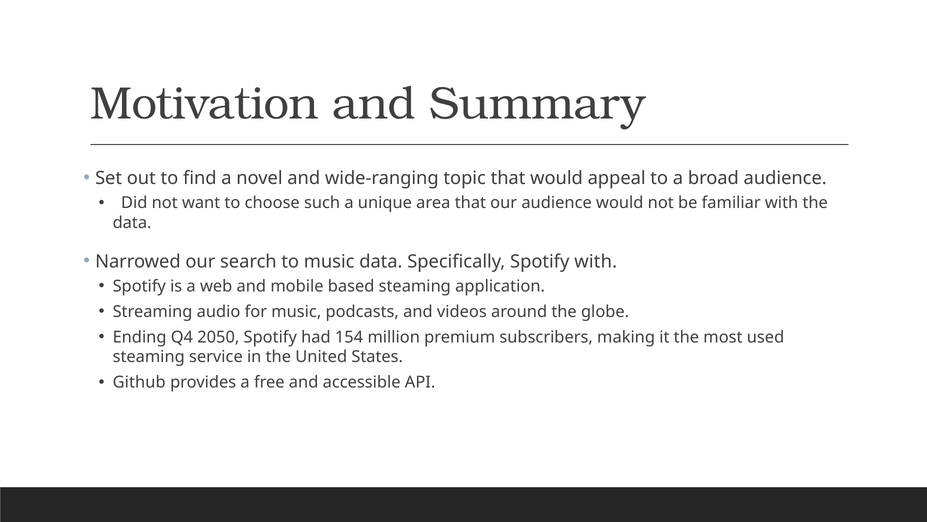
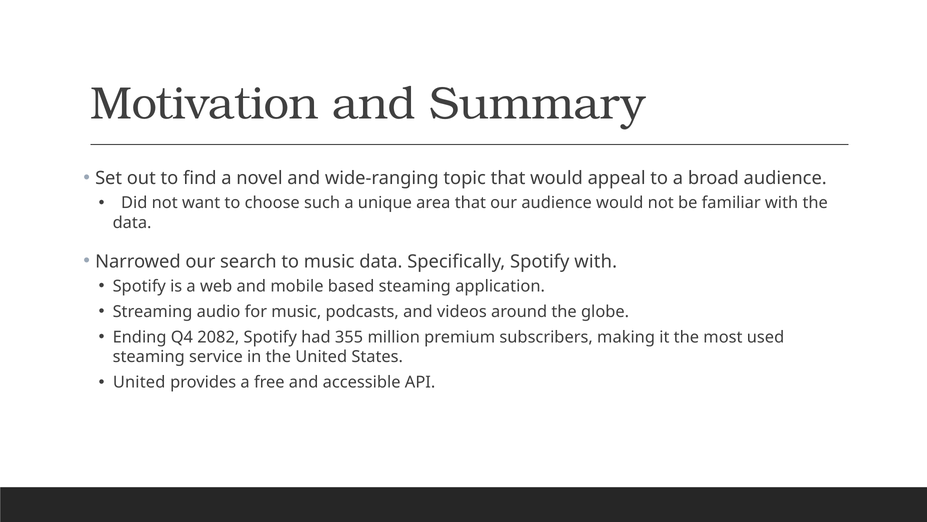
2050: 2050 -> 2082 (218, 337)
154: 154 -> 355 (349, 337)
Github: Github -> United (139, 382)
